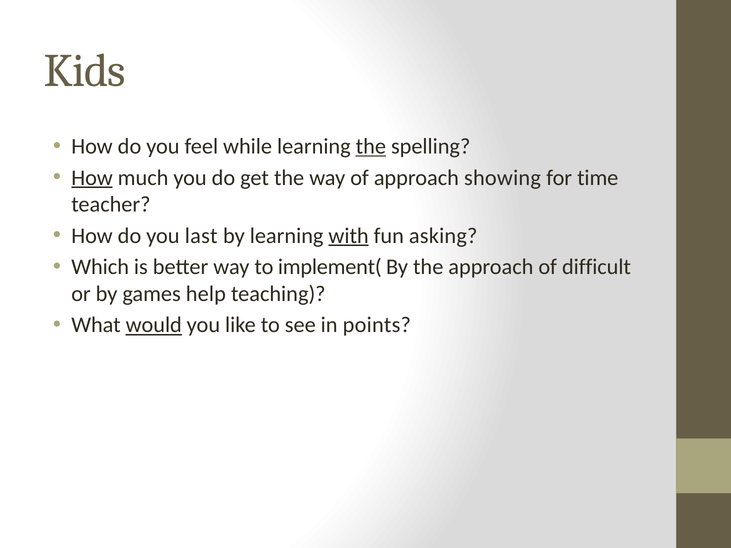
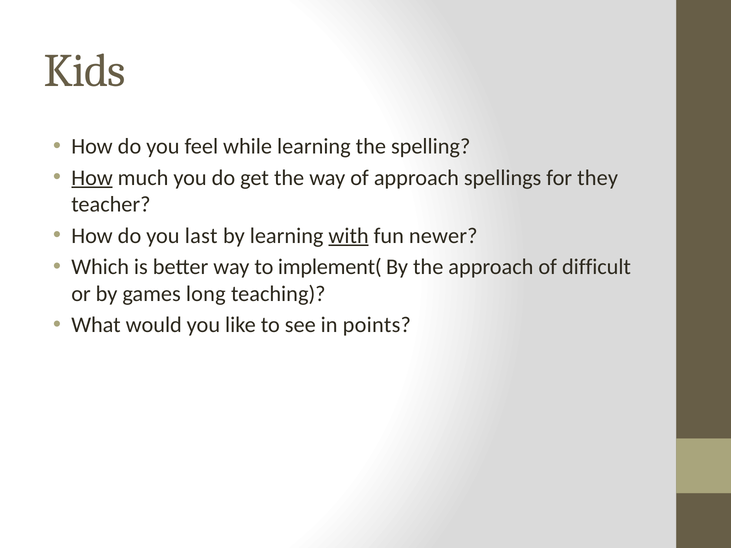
the underline: present -> none (371, 147)
showing: showing -> spellings (503, 178)
time: time -> they (598, 178)
asking: asking -> newer (443, 236)
help: help -> long (206, 294)
would underline: present -> none (154, 325)
